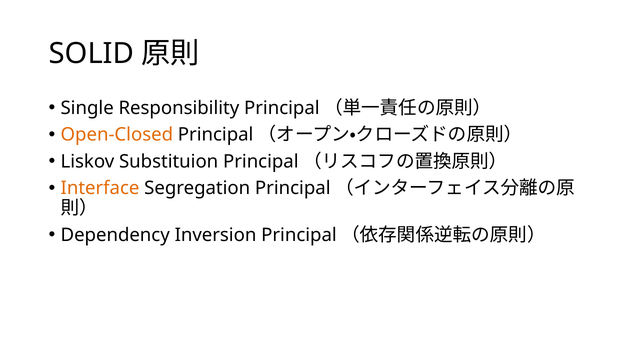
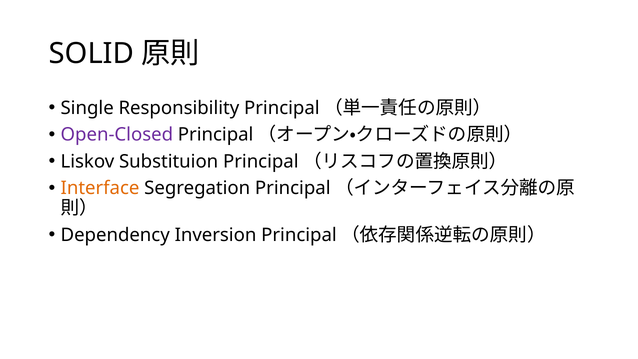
Open-Closed colour: orange -> purple (117, 135)
